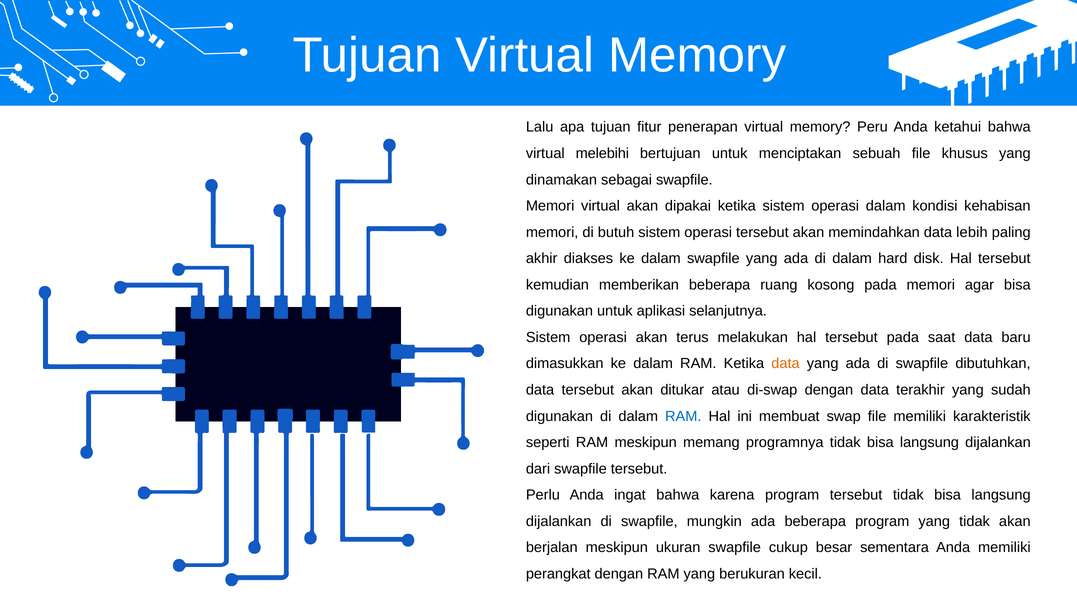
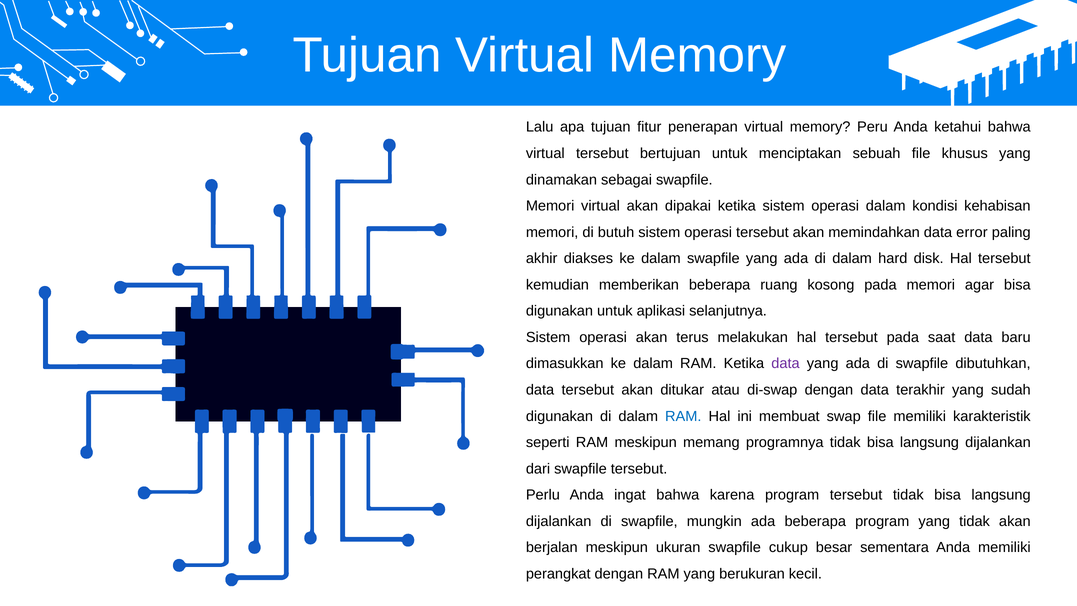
virtual melebihi: melebihi -> tersebut (602, 153)
lebih: lebih -> error (972, 232)
data colour: orange -> purple (786, 364)
